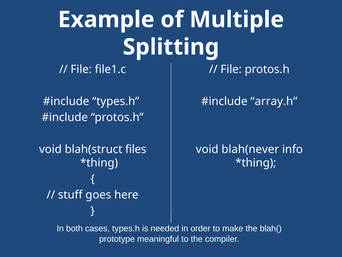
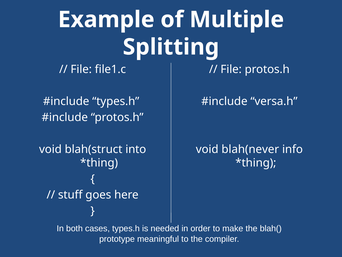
array.h: array.h -> versa.h (274, 101)
files: files -> into (136, 149)
